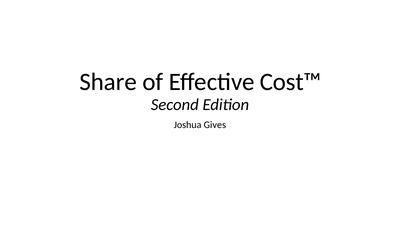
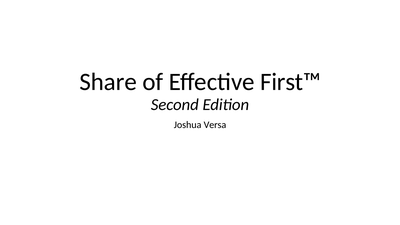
Cost™: Cost™ -> First™ (290, 82)
Gives: Gives -> Versa (215, 125)
